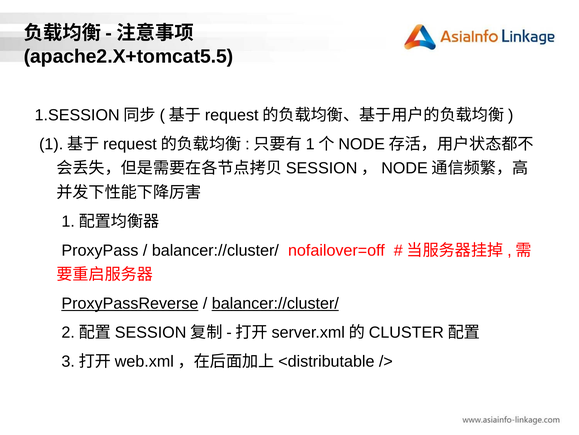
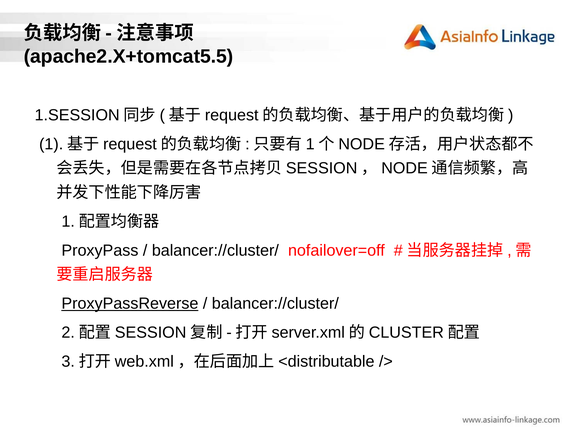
balancer://cluster/ underline: present -> none (275, 303)
